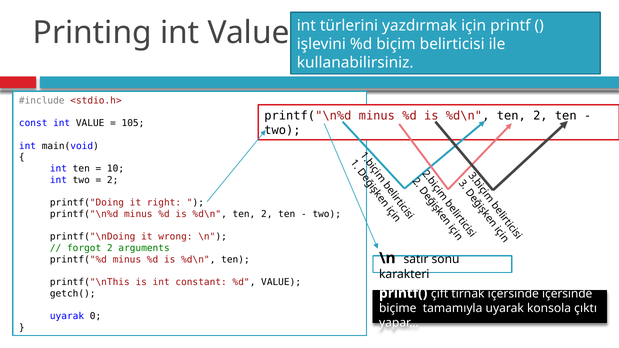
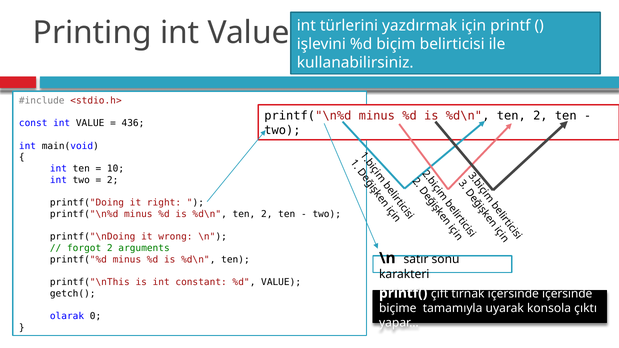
105: 105 -> 436 (133, 123)
uyarak: uyarak -> olarak (67, 316)
